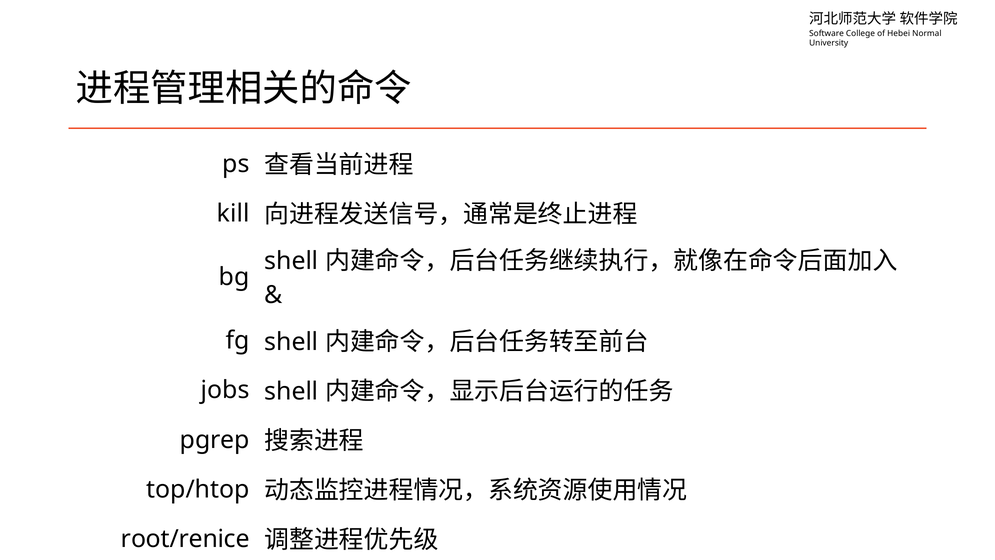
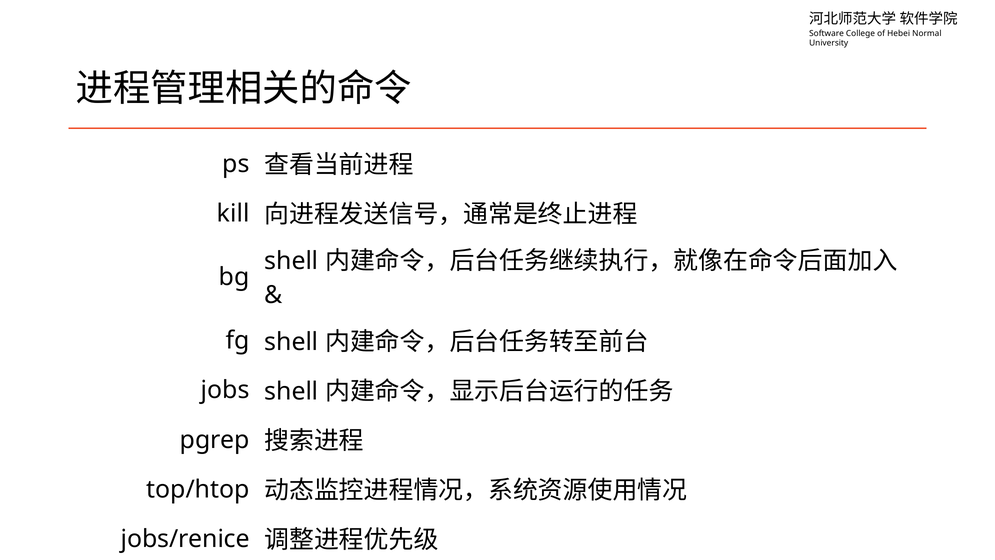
root/renice: root/renice -> jobs/renice (185, 539)
